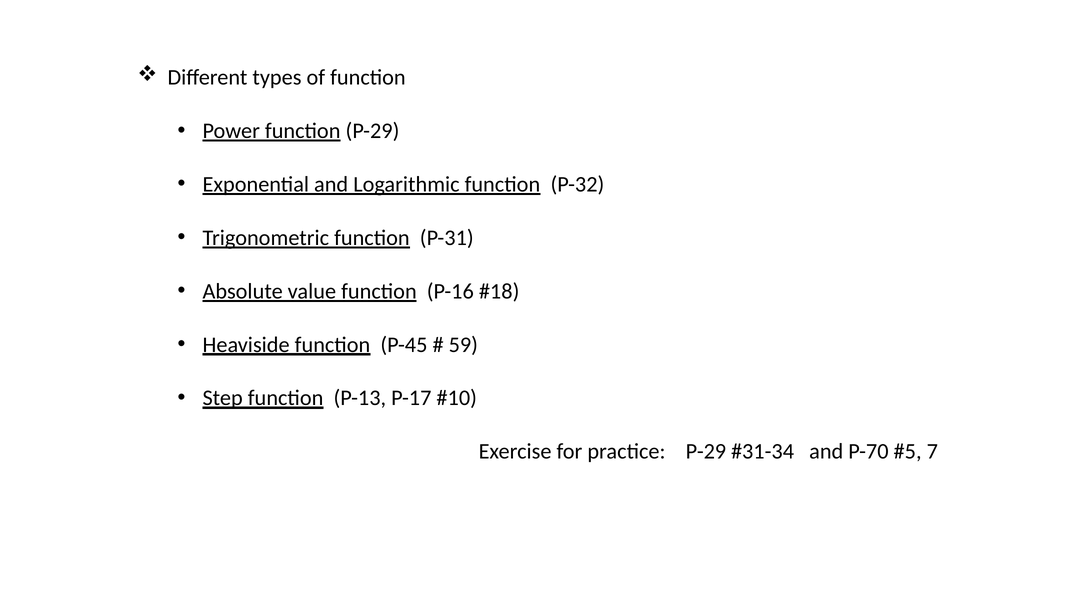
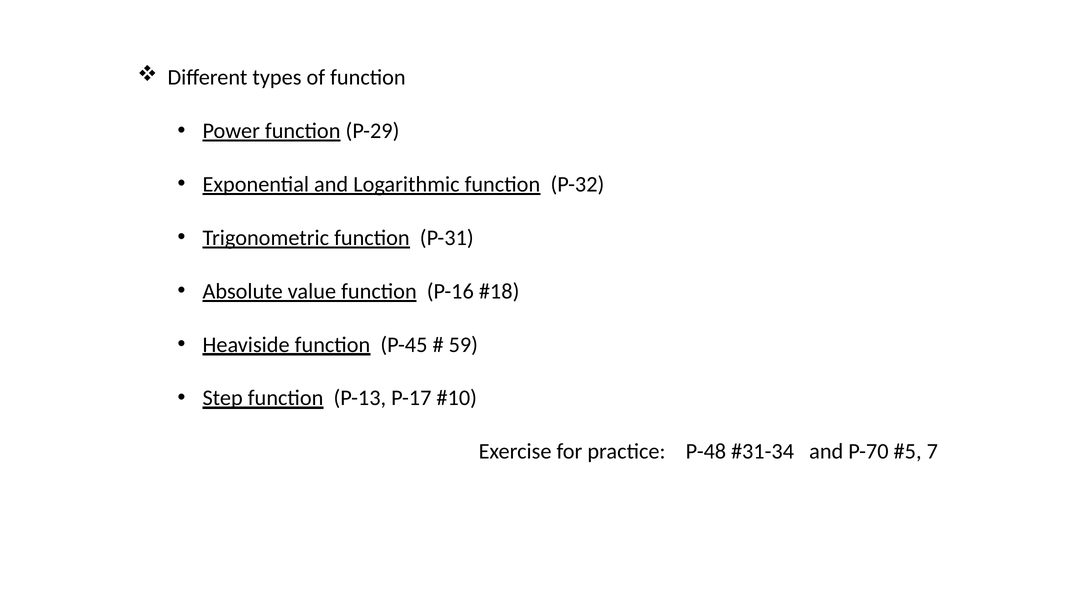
practice P-29: P-29 -> P-48 (706, 452)
